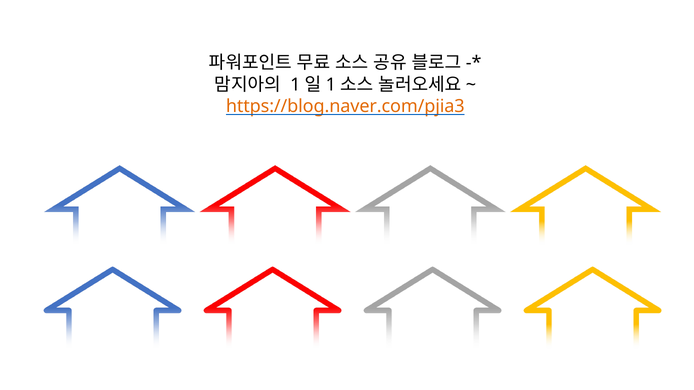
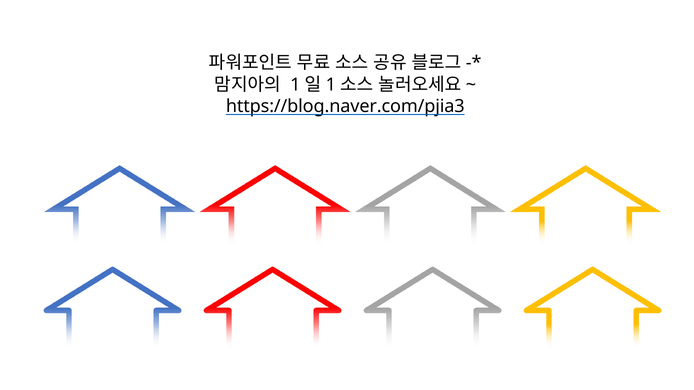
https://blog.naver.com/pjia3 colour: orange -> black (345, 106)
